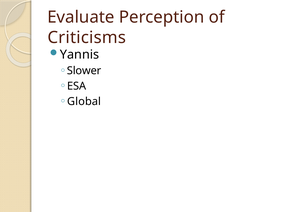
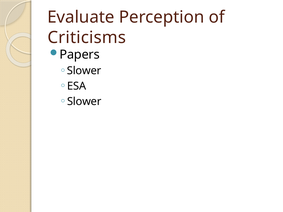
Yannis: Yannis -> Papers (80, 55)
Global: Global -> Slower (84, 102)
